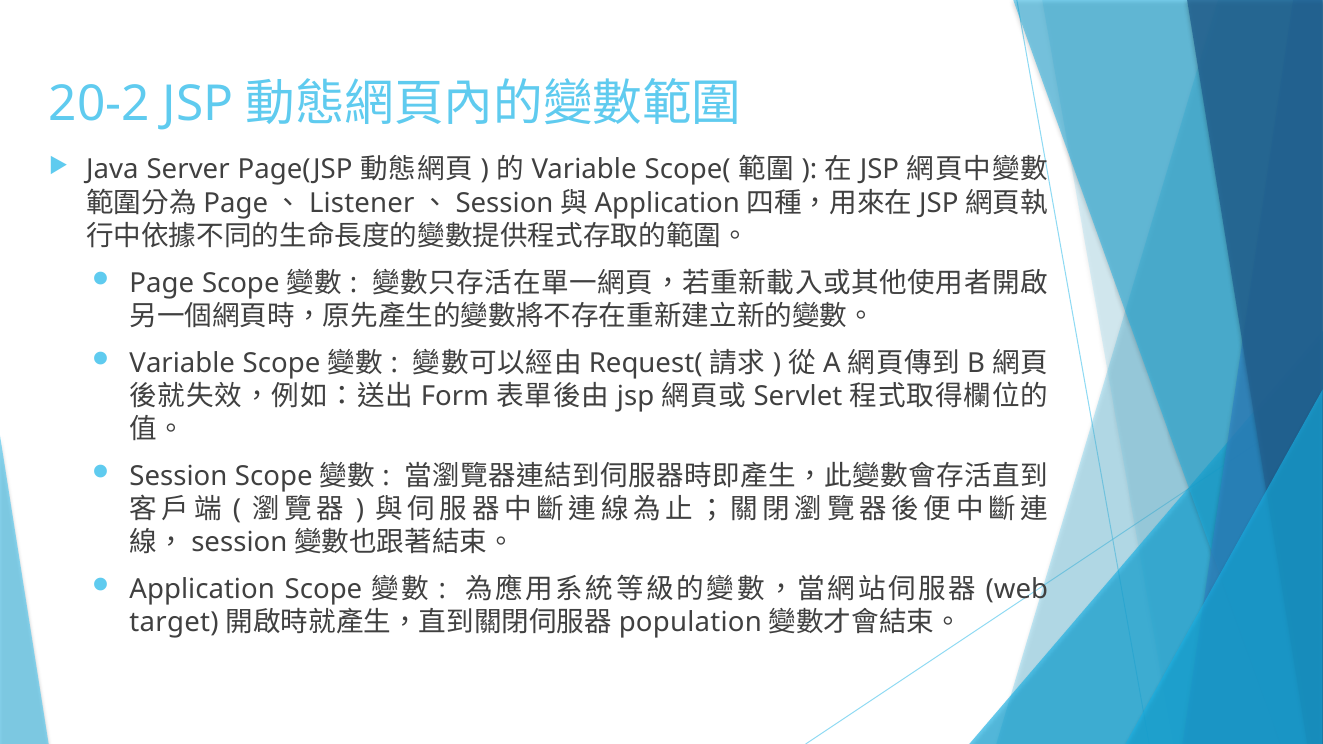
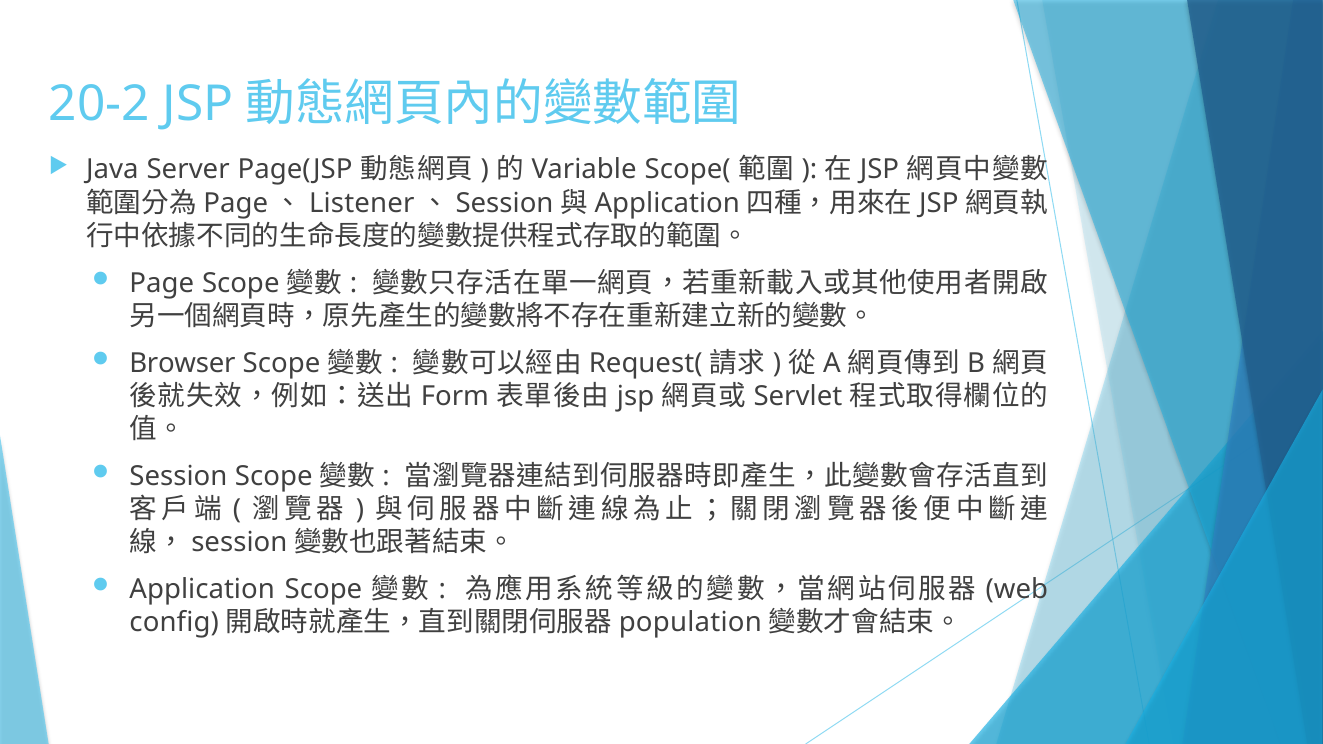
Variable: Variable -> Browser (182, 363)
target: target -> config (174, 623)
